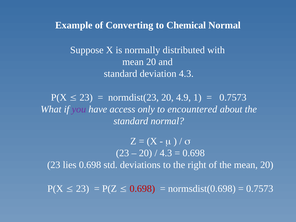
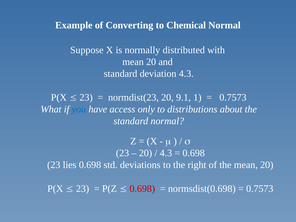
4.9: 4.9 -> 9.1 (183, 97)
you colour: purple -> blue (79, 109)
encountered: encountered -> distributions (192, 109)
